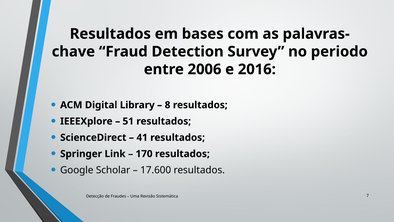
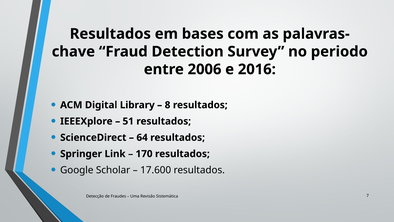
41: 41 -> 64 (142, 137)
